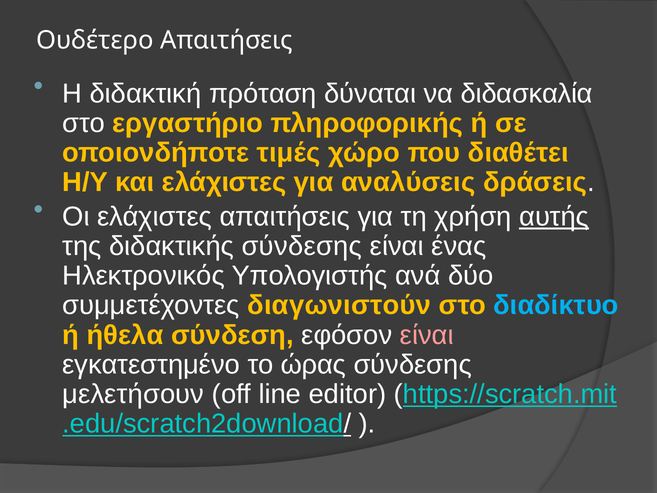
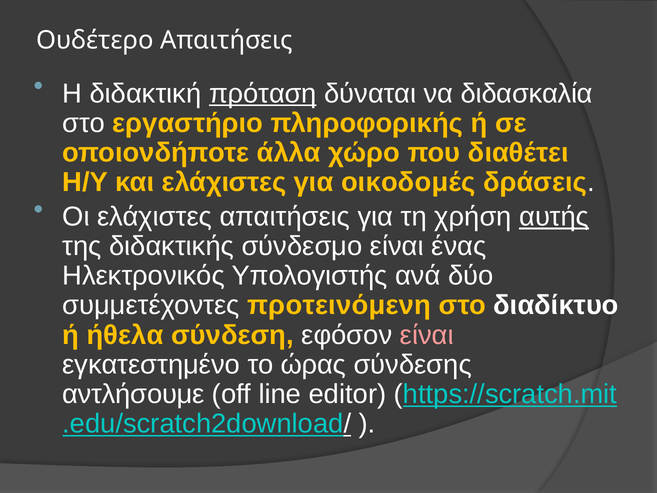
πρόταση underline: none -> present (263, 93)
τιμές: τιμές -> άλλα (289, 153)
αναλύσεις: αναλύσεις -> οικοδομές (408, 182)
διδακτικής σύνδεσης: σύνδεσης -> σύνδεσμο (302, 246)
διαγωνιστούν: διαγωνιστούν -> προτεινόμενη (339, 305)
διαδίκτυο colour: light blue -> white (556, 305)
μελετήσουν: μελετήσουν -> αντλήσουμε (133, 394)
